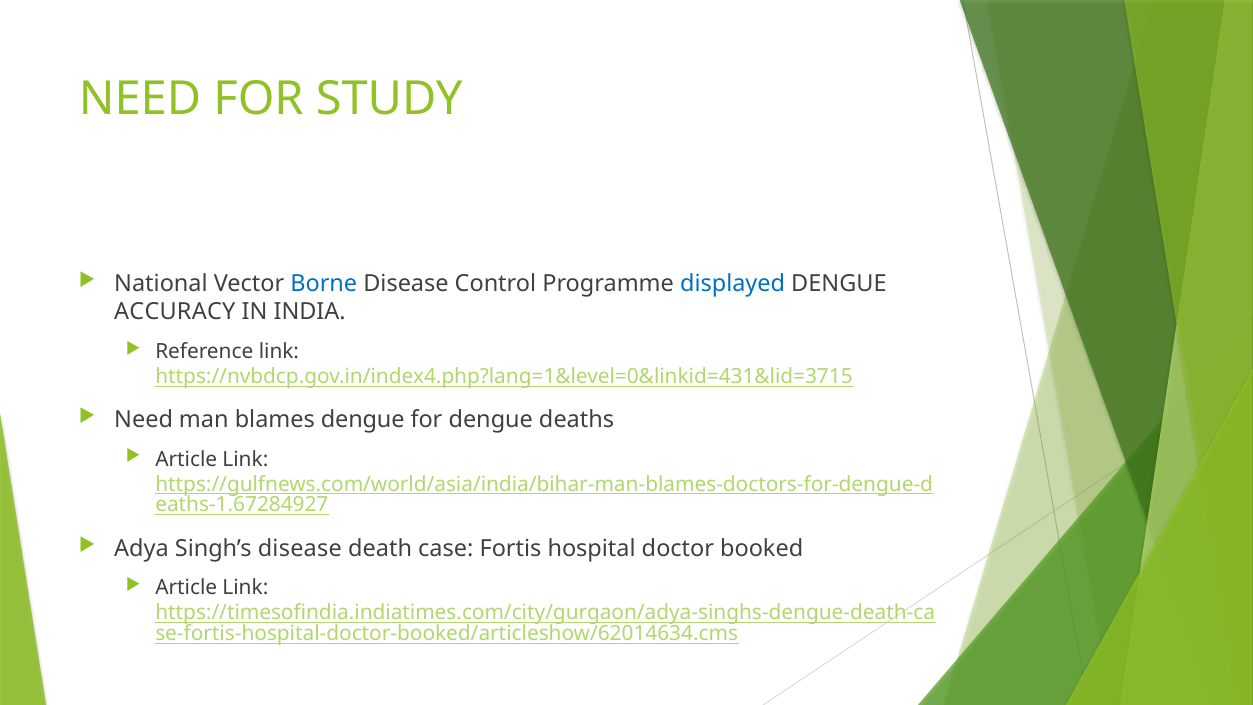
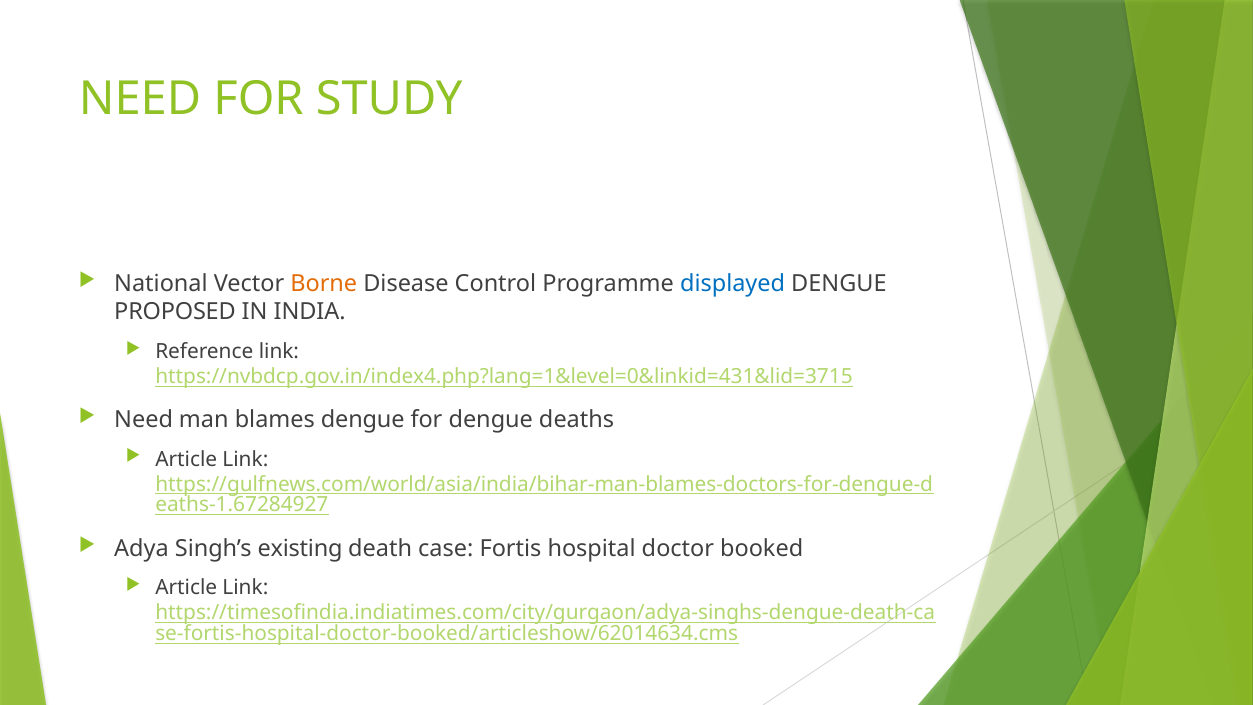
Borne colour: blue -> orange (324, 284)
ACCURACY: ACCURACY -> PROPOSED (175, 312)
Singh’s disease: disease -> existing (300, 548)
